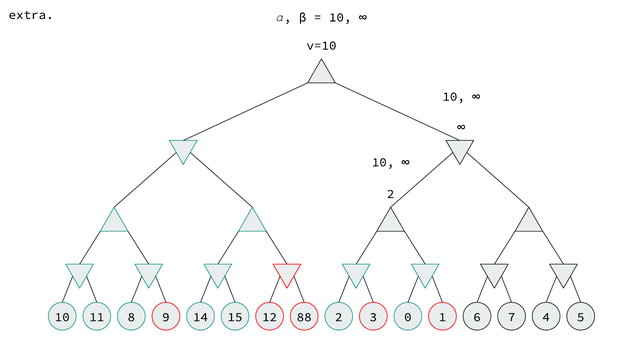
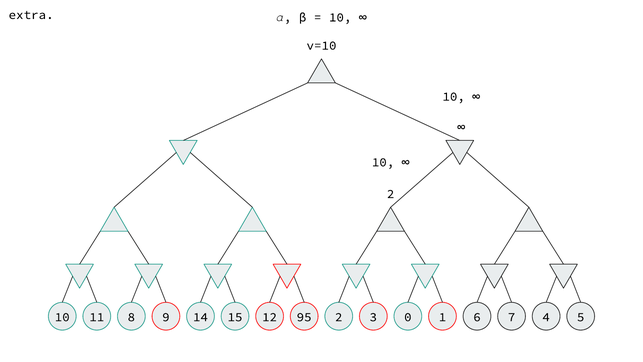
88: 88 -> 95 (304, 317)
